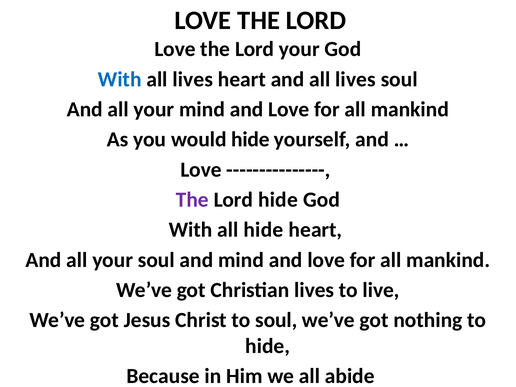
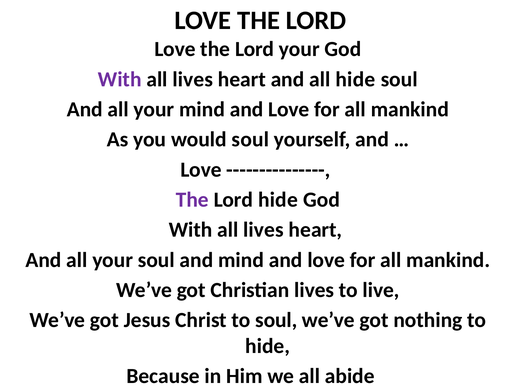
With colour: blue -> purple (120, 79)
and all lives: lives -> hide (355, 79)
would hide: hide -> soul (250, 140)
hide: hide -> lives (263, 230)
